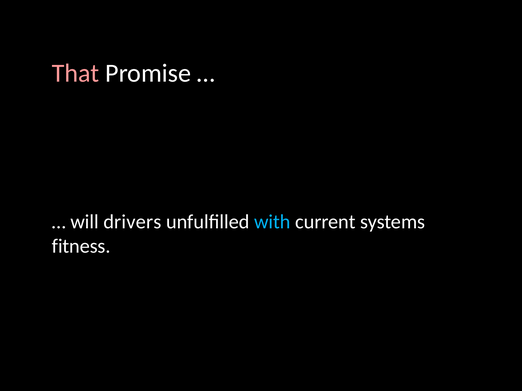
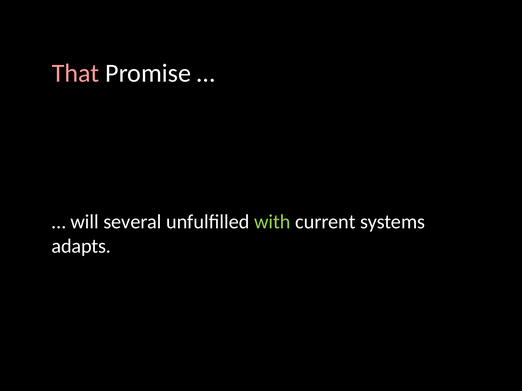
drivers: drivers -> several (133, 222)
with colour: light blue -> light green (272, 222)
fitness: fitness -> adapts (81, 247)
